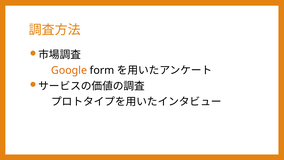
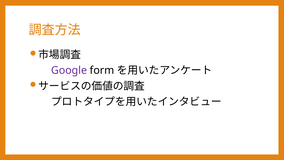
Google colour: orange -> purple (69, 70)
